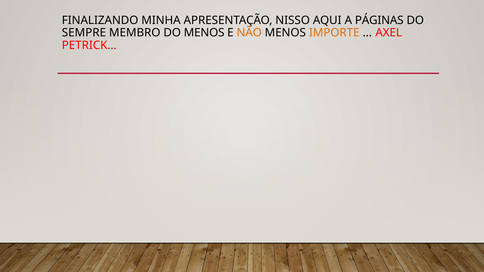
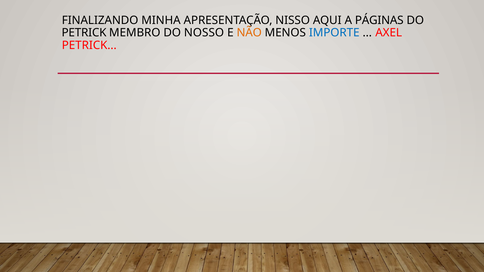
SEMPRE: SEMPRE -> PETRICK (84, 33)
DO MENOS: MENOS -> NOSSO (204, 33)
IMPORTE colour: orange -> blue (334, 33)
